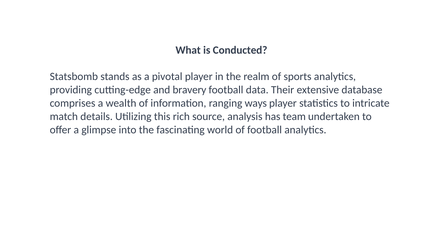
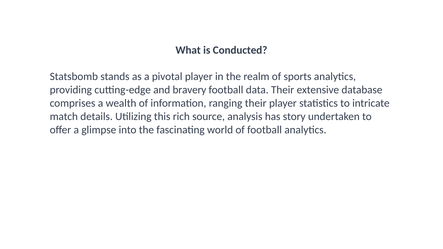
ranging ways: ways -> their (256, 103)
team: team -> story (294, 117)
